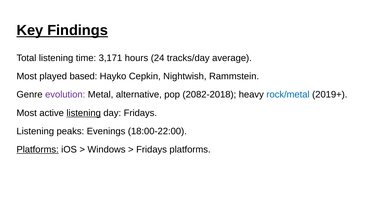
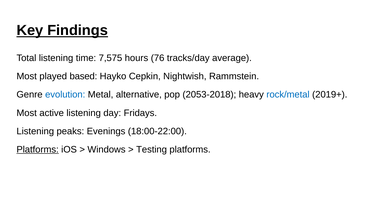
3,171: 3,171 -> 7,575 (110, 58)
24: 24 -> 76 (158, 58)
evolution colour: purple -> blue (65, 95)
2082-2018: 2082-2018 -> 2053-2018 (209, 95)
listening underline: present -> none (84, 113)
Fridays: Fridays -> Testing (152, 150)
